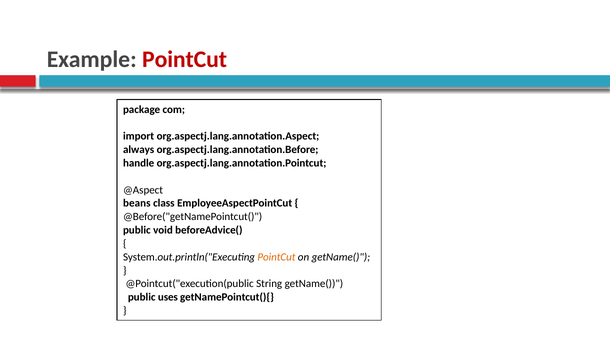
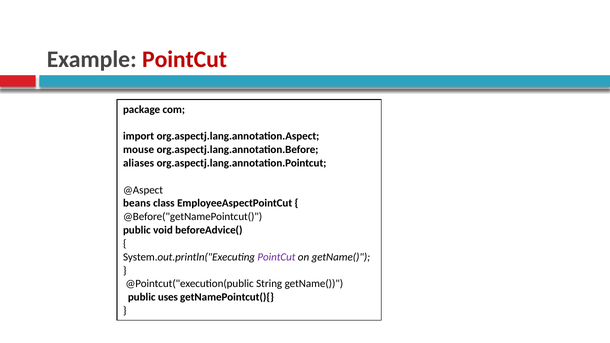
always: always -> mouse (139, 150)
handle: handle -> aliases (139, 163)
PointCut colour: orange -> purple (276, 257)
